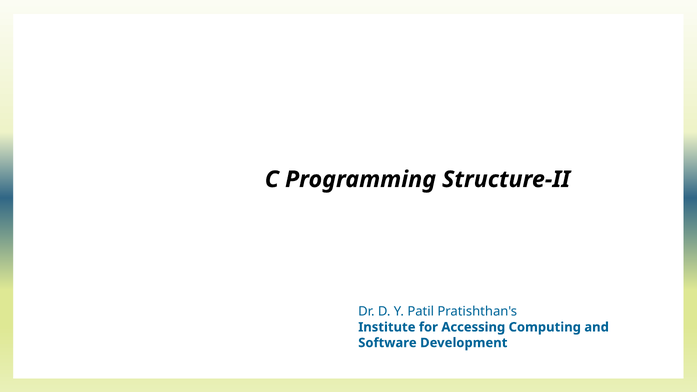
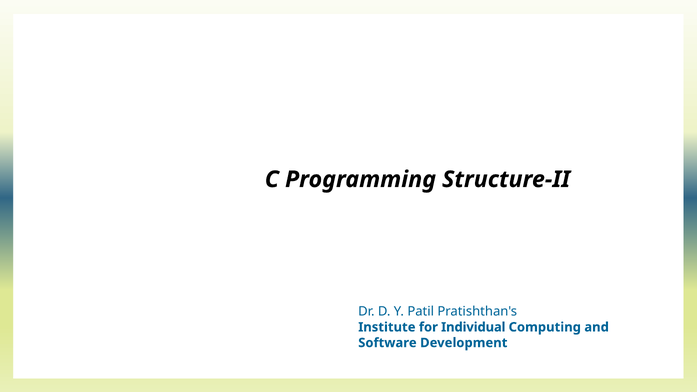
Accessing: Accessing -> Individual (473, 327)
